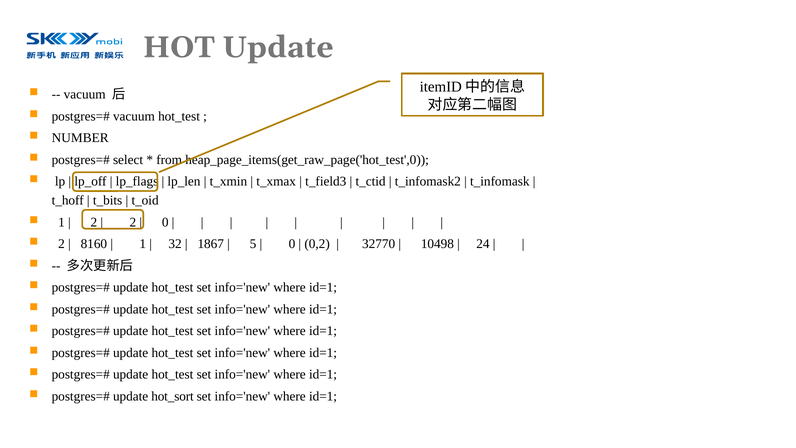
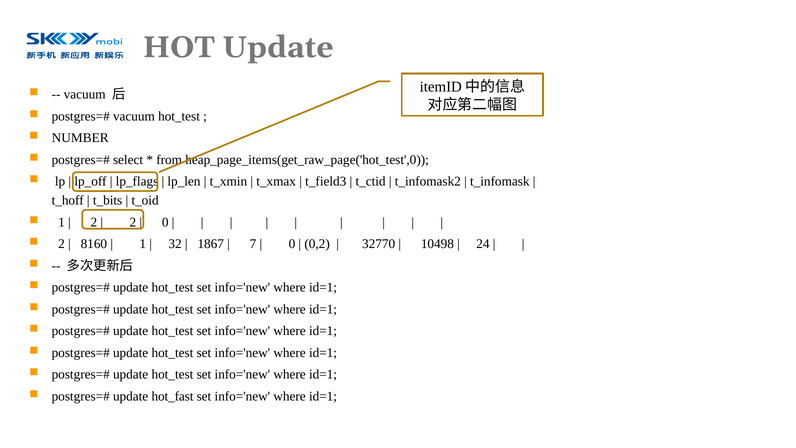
5: 5 -> 7 (253, 244)
hot_sort: hot_sort -> hot_fast (172, 396)
